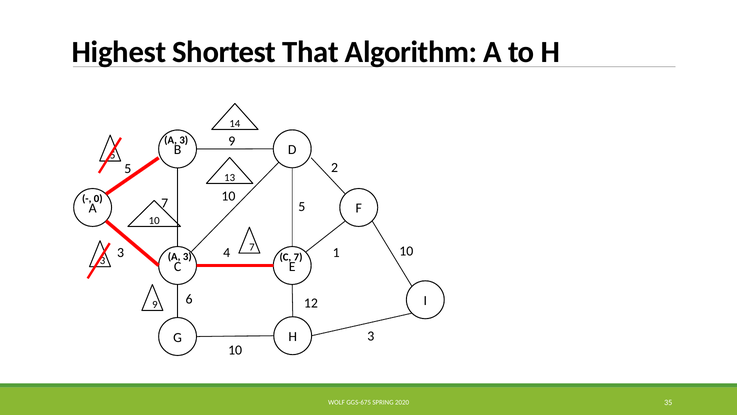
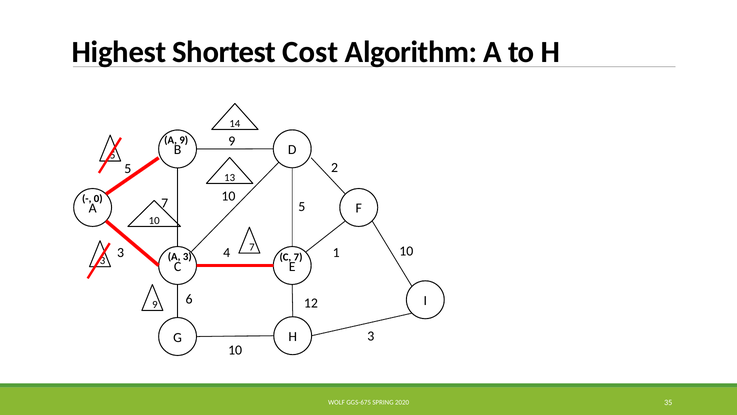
That: That -> Cost (310, 52)
3: 3 -> 9 (184, 140)
